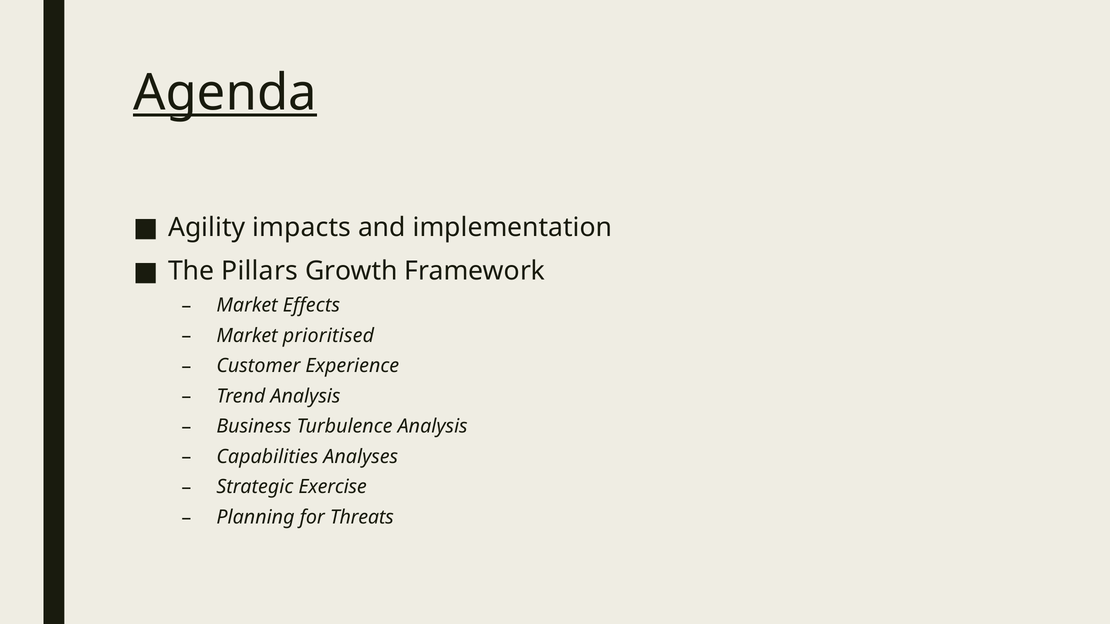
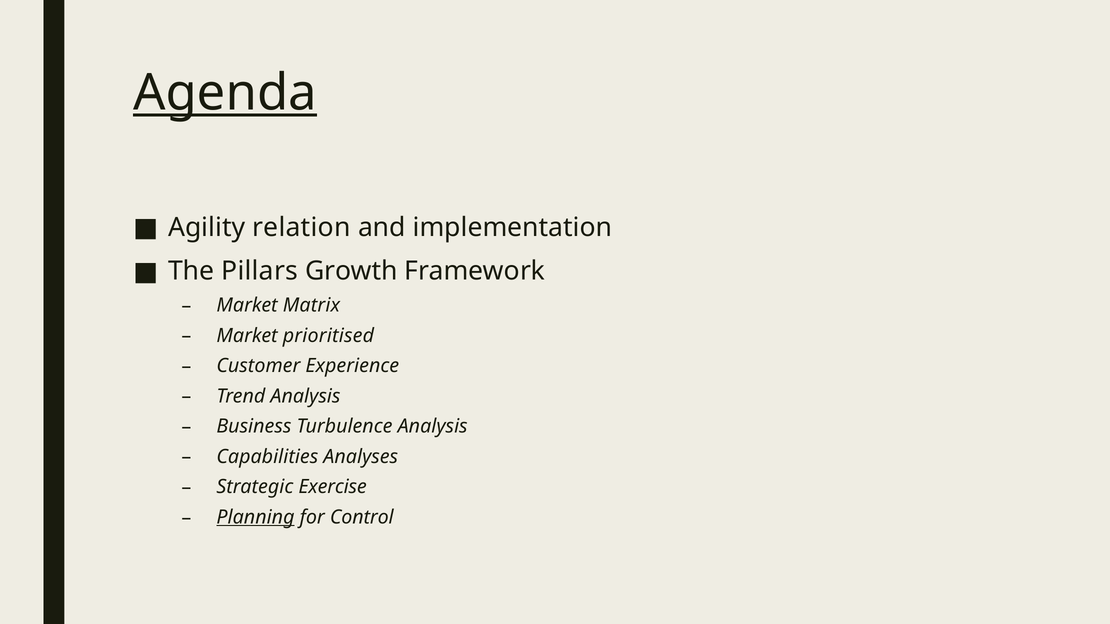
impacts: impacts -> relation (301, 228)
Effects: Effects -> Matrix (311, 305)
Planning underline: none -> present (255, 517)
Threats: Threats -> Control (362, 517)
